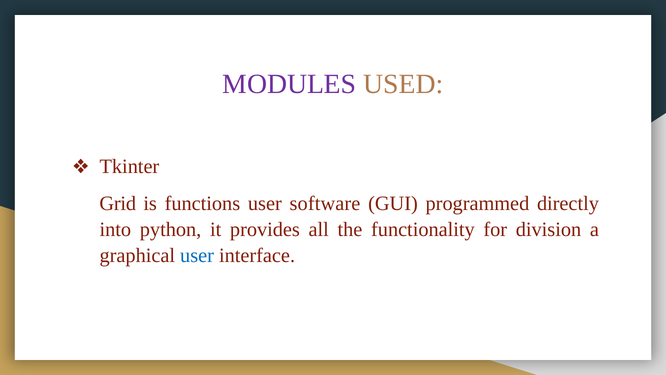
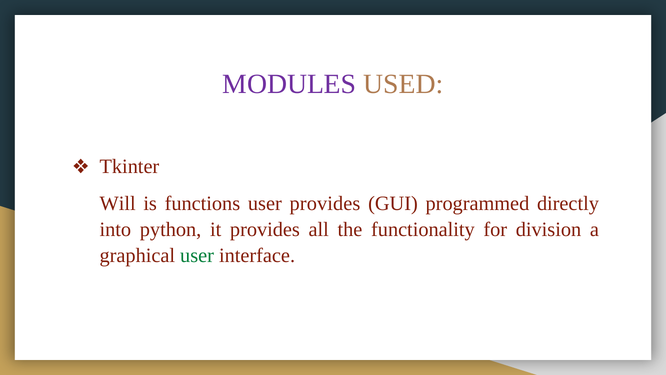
Grid: Grid -> Will (118, 203)
user software: software -> provides (325, 203)
user colour: blue -> green (197, 255)
